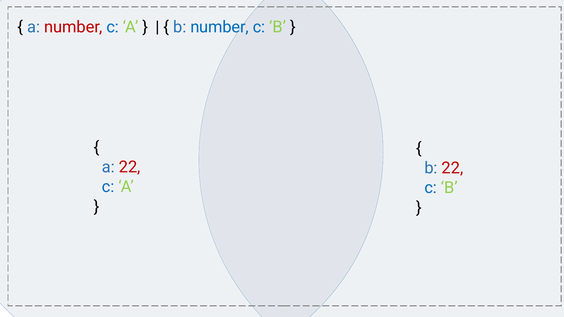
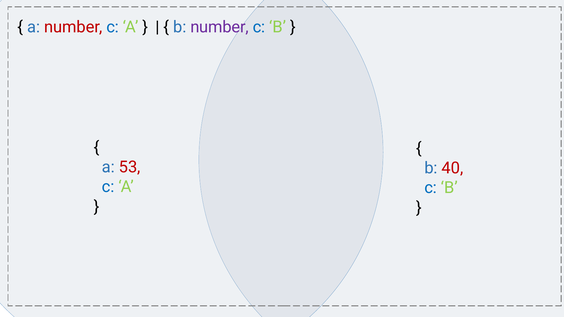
number colour: blue -> purple (220, 27)
a 22: 22 -> 53 (130, 167)
b 22: 22 -> 40 (452, 168)
